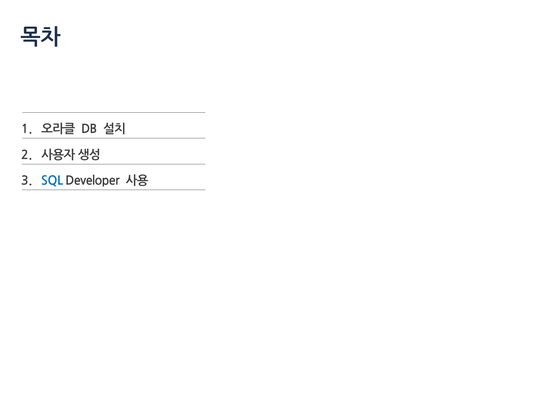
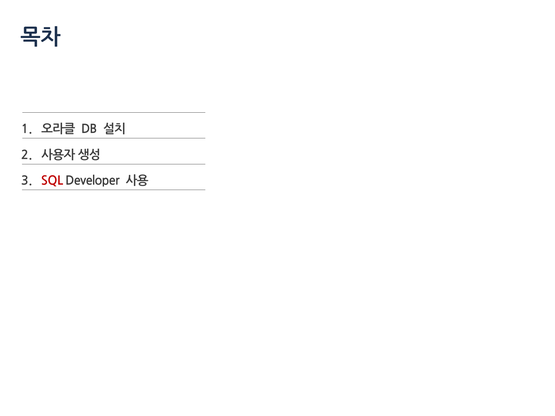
SQL colour: blue -> red (52, 181)
